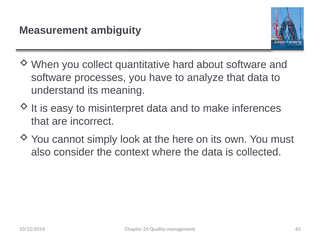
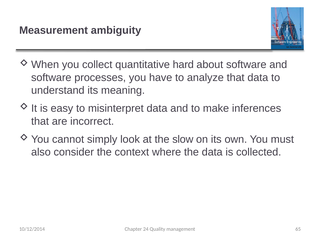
here: here -> slow (183, 139)
